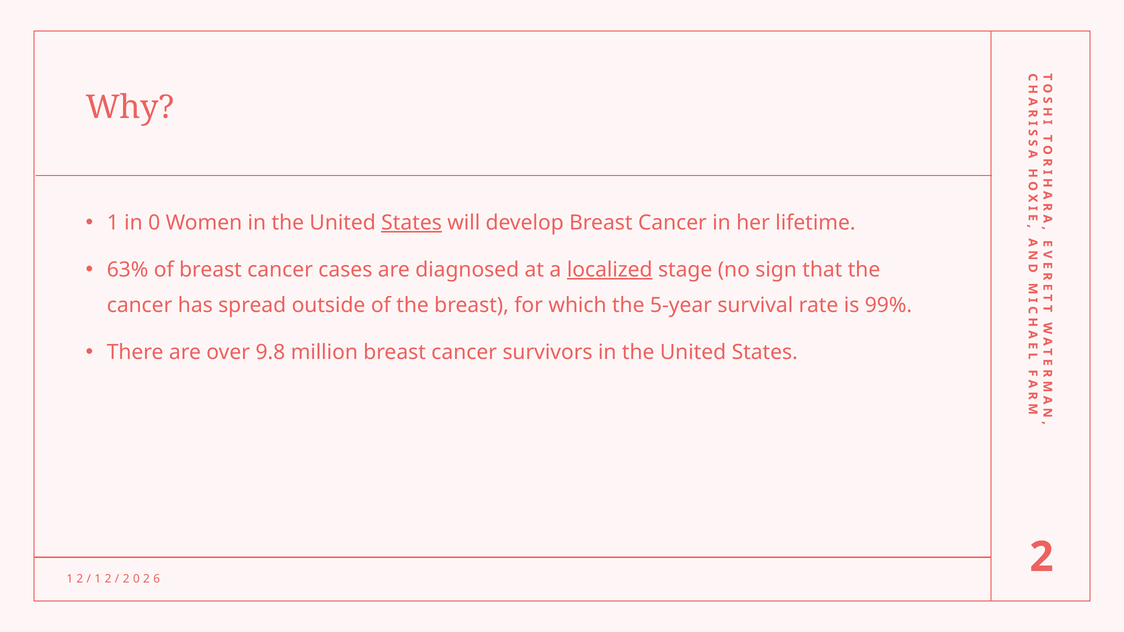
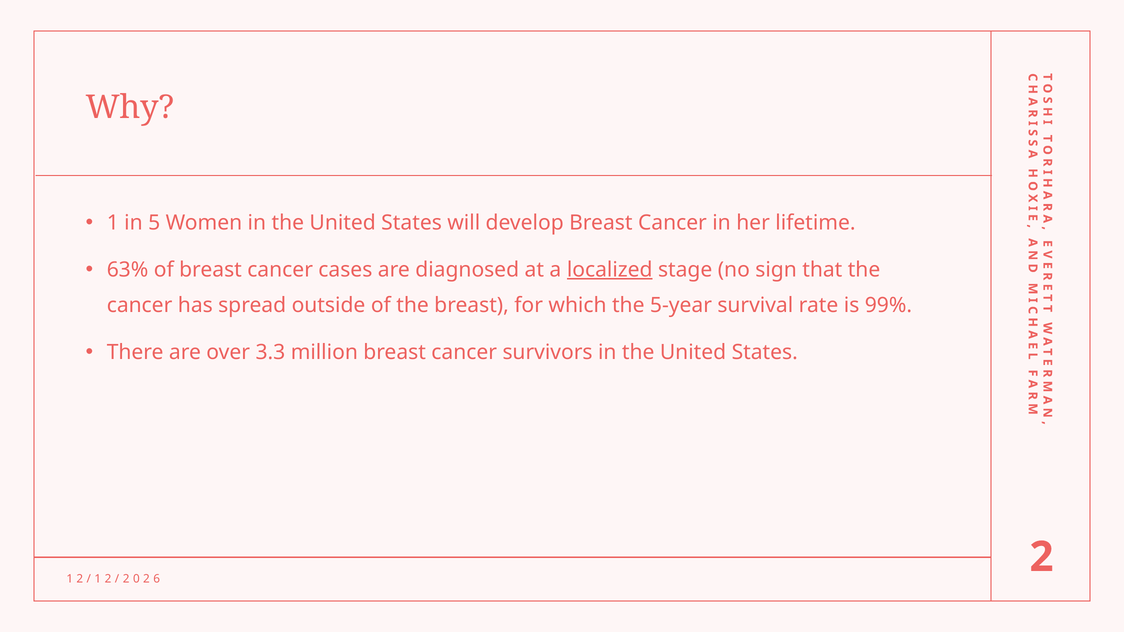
in 0: 0 -> 5 (154, 223)
States underline: present -> none (412, 223)
9.8: 9.8 -> 3.3 (270, 352)
